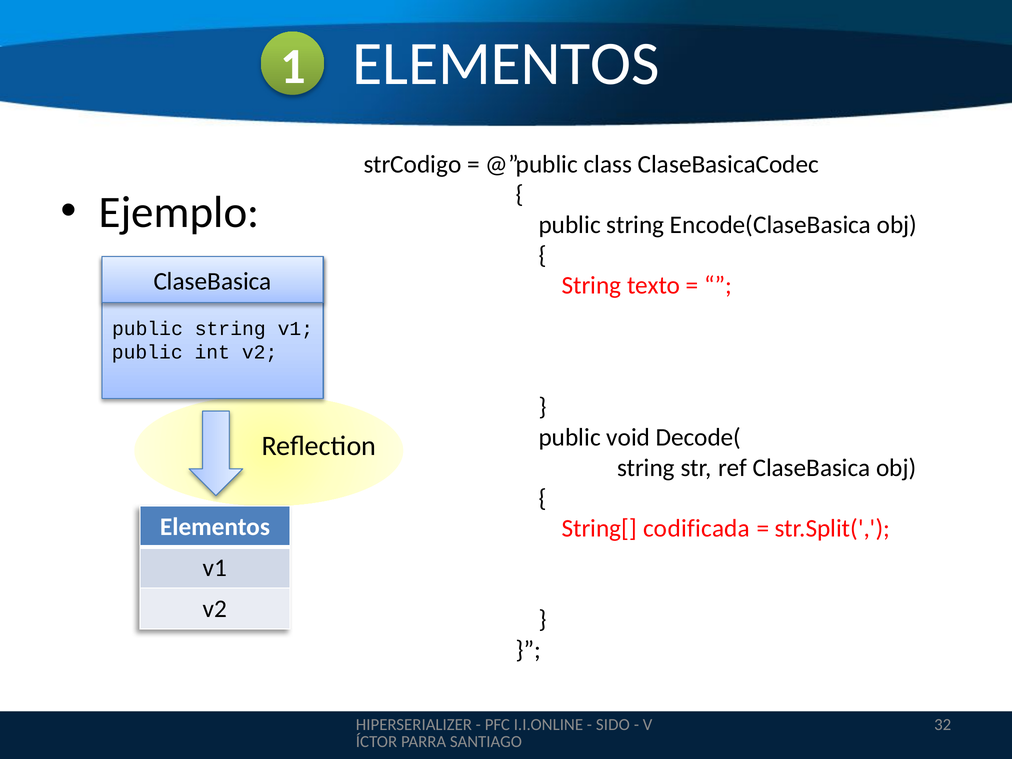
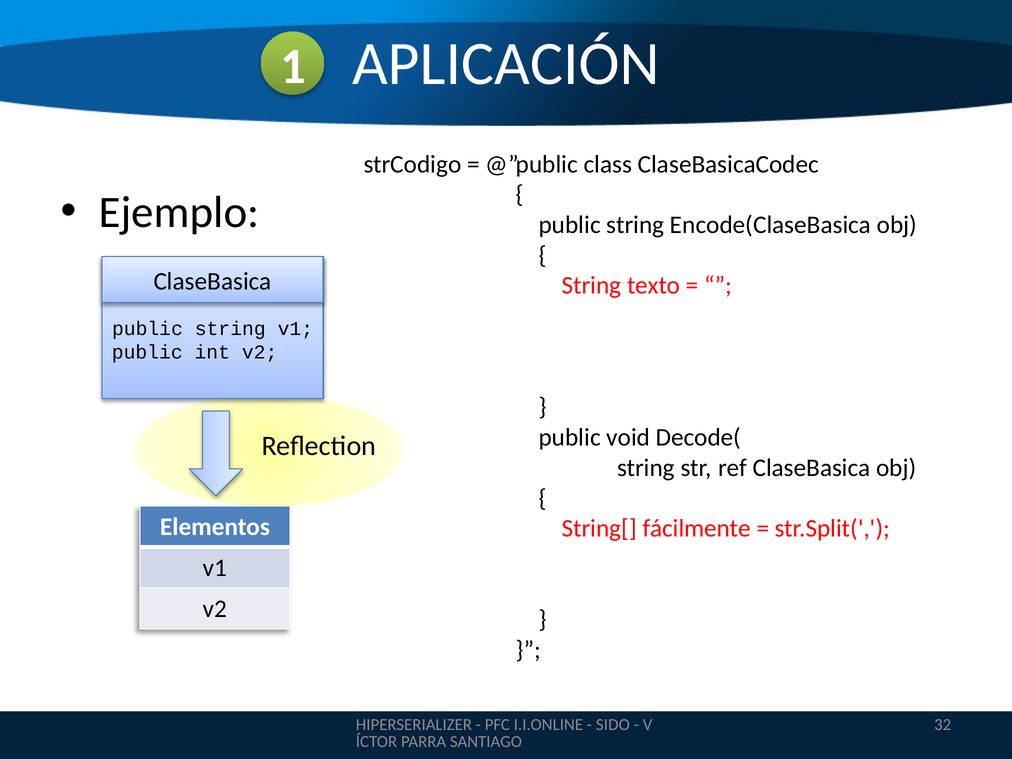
ELEMENTOS: ELEMENTOS -> APLICACIÓN (506, 64)
codificada: codificada -> fácilmente (697, 529)
